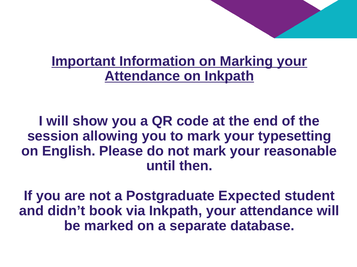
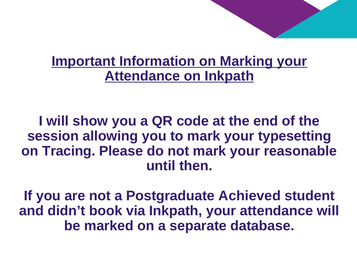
English: English -> Tracing (69, 151)
Expected: Expected -> Achieved (250, 196)
